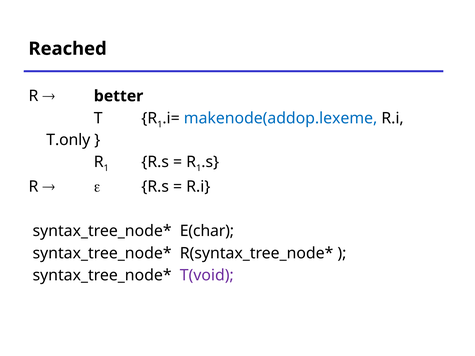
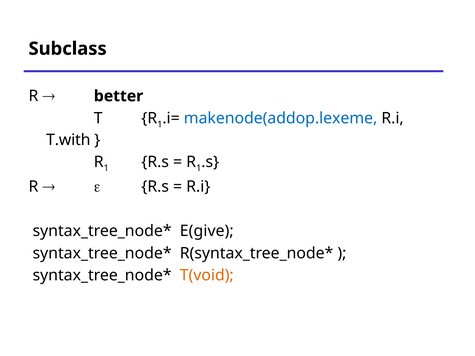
Reached: Reached -> Subclass (68, 49)
T.only: T.only -> T.with (68, 140)
E(char: E(char -> E(give (207, 231)
T(void colour: purple -> orange (207, 275)
